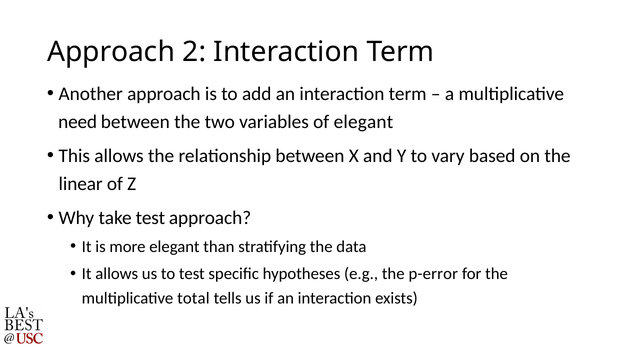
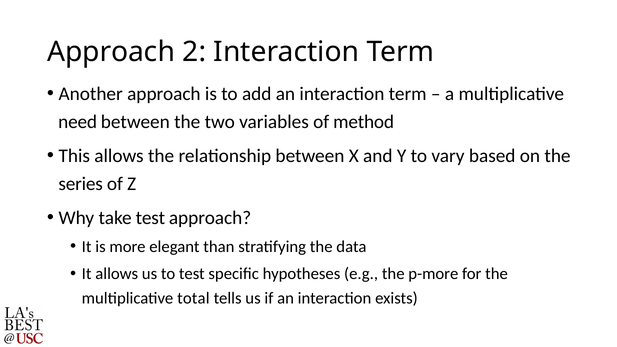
of elegant: elegant -> method (364, 122)
linear: linear -> series (81, 184)
p-error: p-error -> p-more (433, 274)
